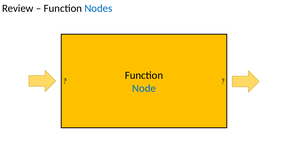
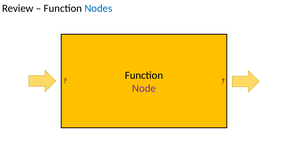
Node colour: blue -> purple (144, 88)
